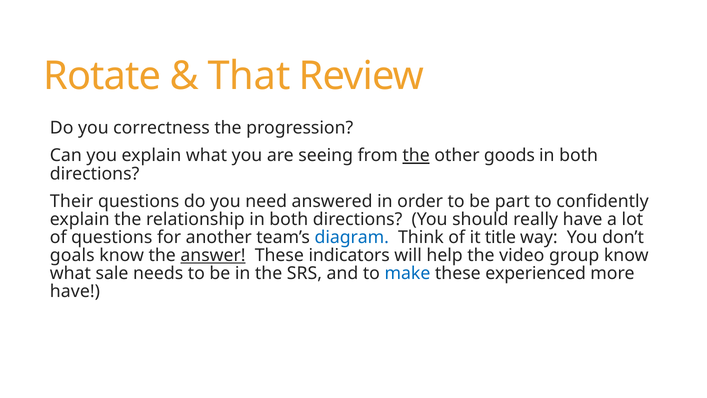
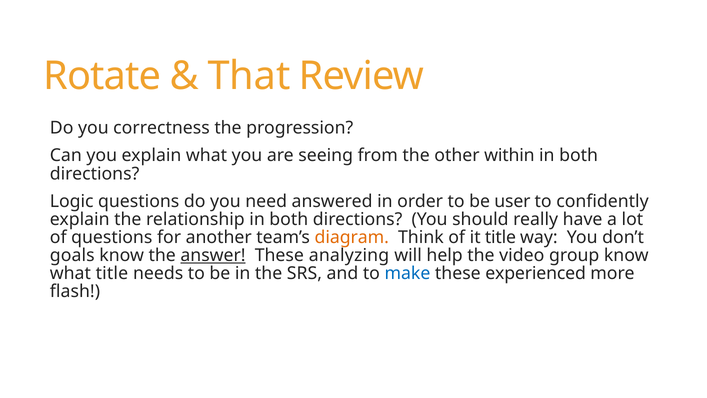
the underline: present -> none (416, 156)
goods: goods -> within (509, 156)
Their: Their -> Logic (72, 201)
part: part -> user (512, 201)
diagram colour: blue -> orange (352, 237)
indicators: indicators -> analyzing (349, 255)
what sale: sale -> title (112, 273)
have: have -> flash (75, 291)
